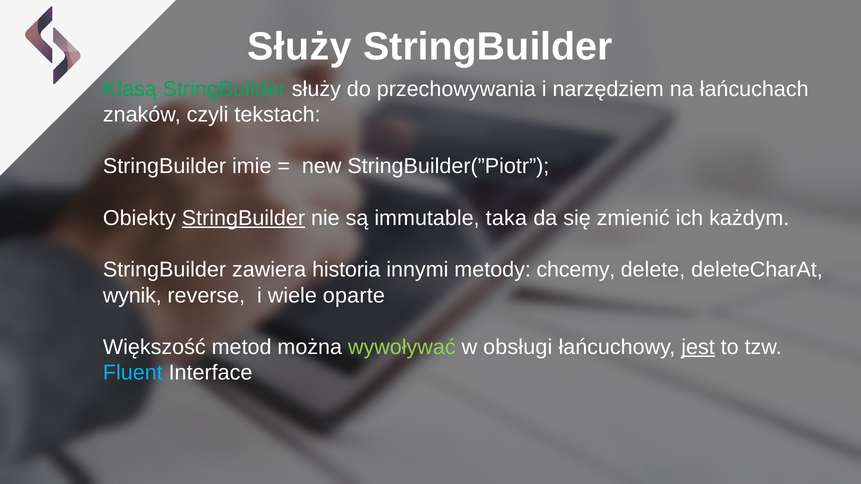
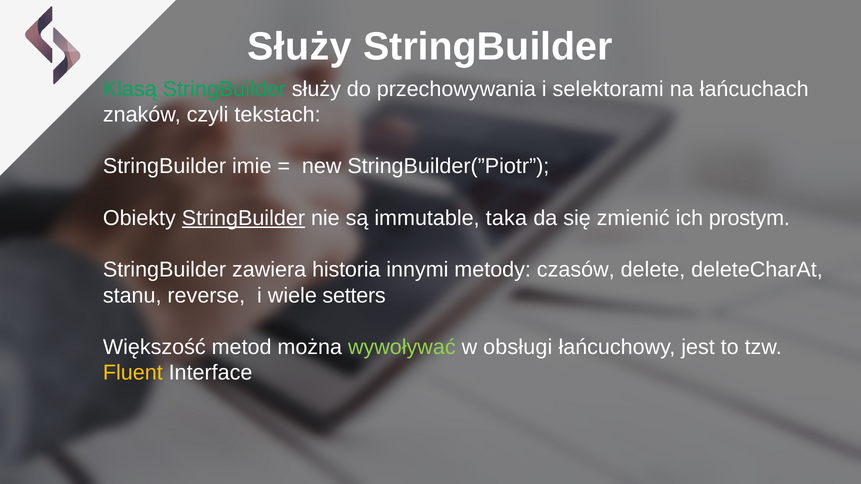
narzędziem: narzędziem -> selektorami (608, 89)
każdym: każdym -> prostym (749, 218)
chcemy: chcemy -> czasów (576, 270)
wynik: wynik -> stanu (132, 296)
oparte: oparte -> setters (354, 296)
jest underline: present -> none (698, 347)
Fluent colour: light blue -> yellow (133, 373)
